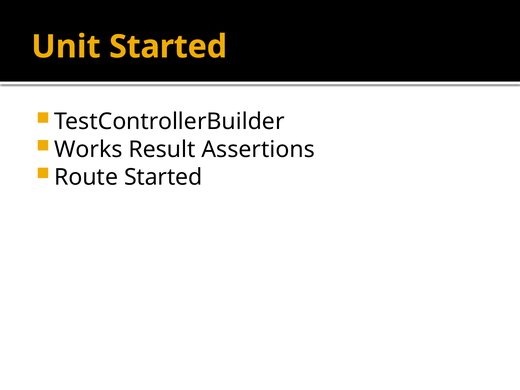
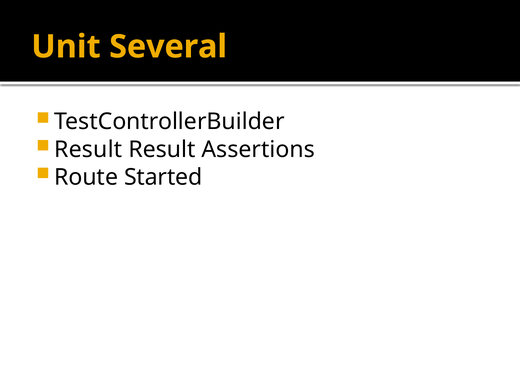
Unit Started: Started -> Several (168, 47)
Works: Works -> Result (88, 149)
